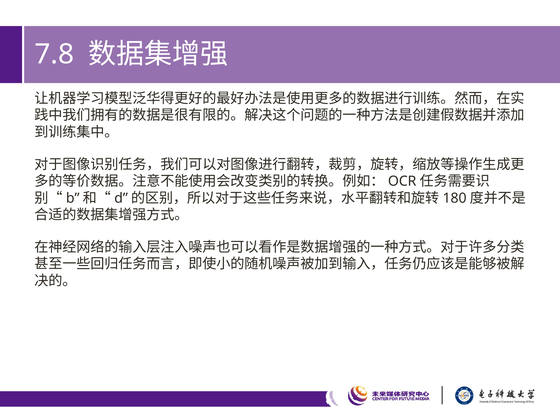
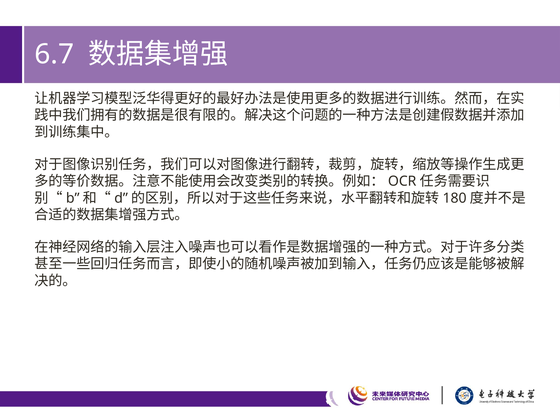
7.8: 7.8 -> 6.7 (54, 54)
